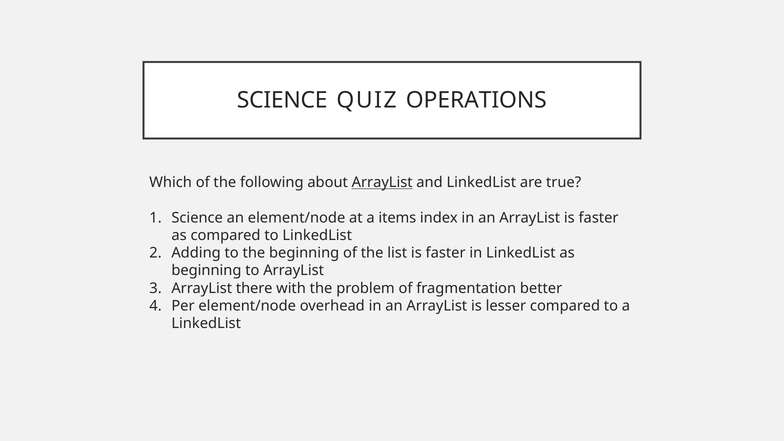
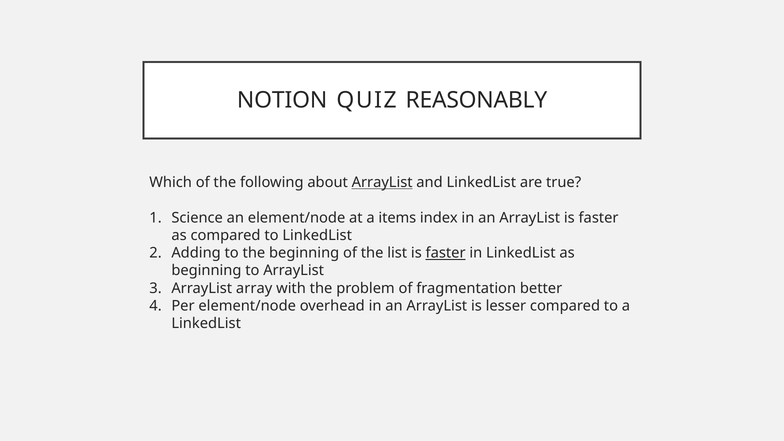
SCIENCE: SCIENCE -> NOTION (282, 100)
OPERATIONS: OPERATIONS -> REASONABLY (476, 100)
faster underline: none -> present (446, 253)
there: there -> array (254, 288)
